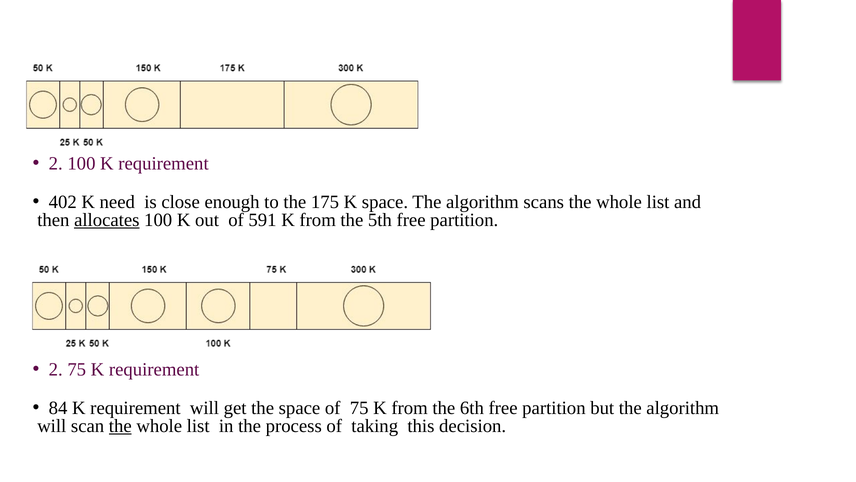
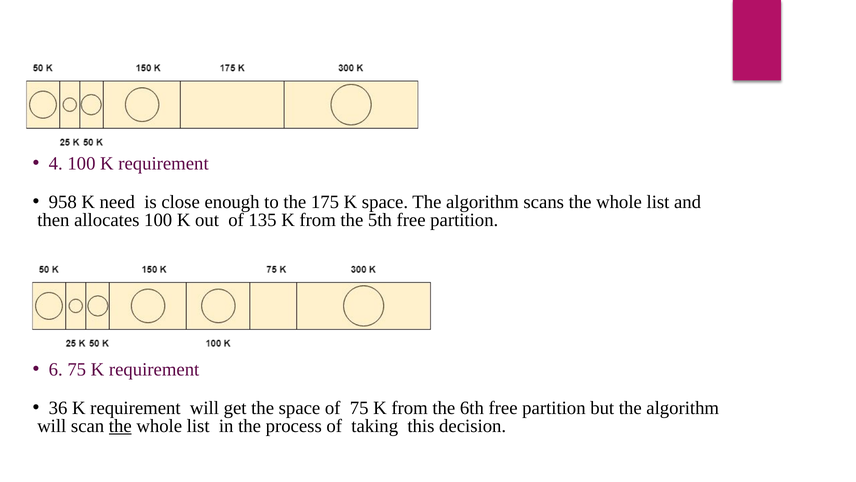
2: 2 -> 4 (56, 163)
402: 402 -> 958 (63, 202)
allocates underline: present -> none (107, 220)
591: 591 -> 135 (263, 220)
2: 2 -> 6 (56, 369)
84: 84 -> 36 (58, 408)
